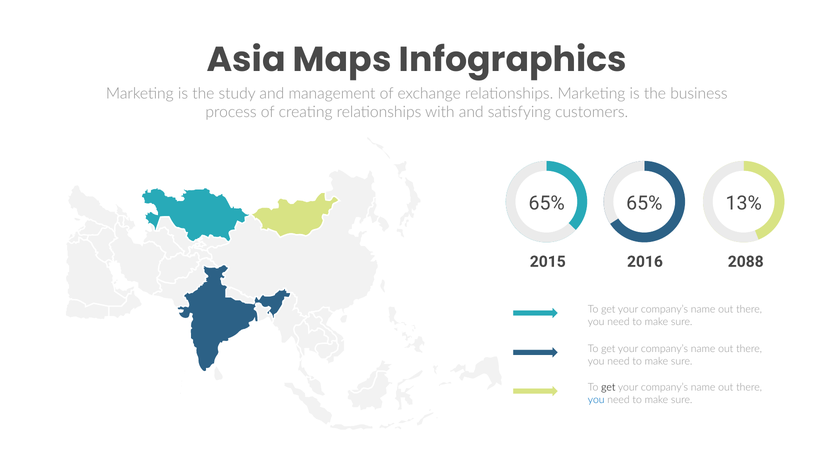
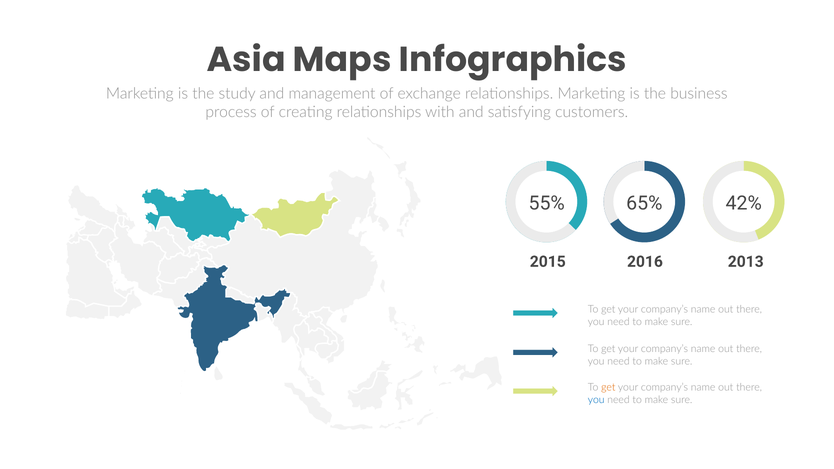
65%: 65% -> 55% (547, 203)
13%: 13% -> 42% (744, 203)
2088: 2088 -> 2013 (746, 262)
get colour: black -> orange (608, 388)
